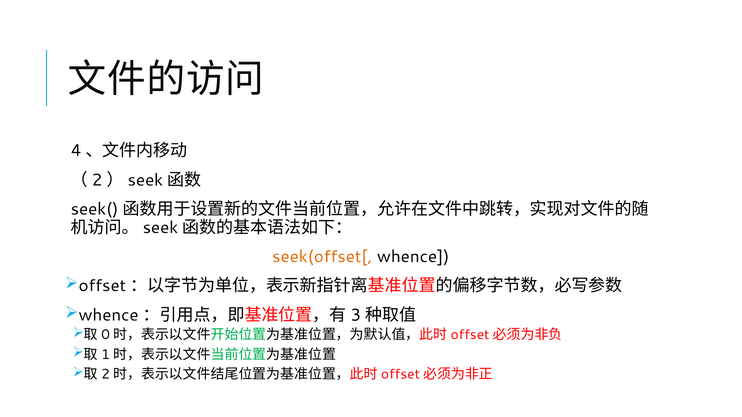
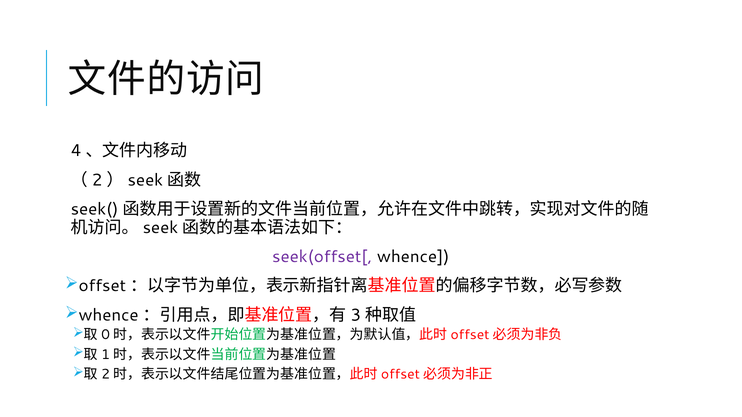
seek(offset[ colour: orange -> purple (322, 257)
